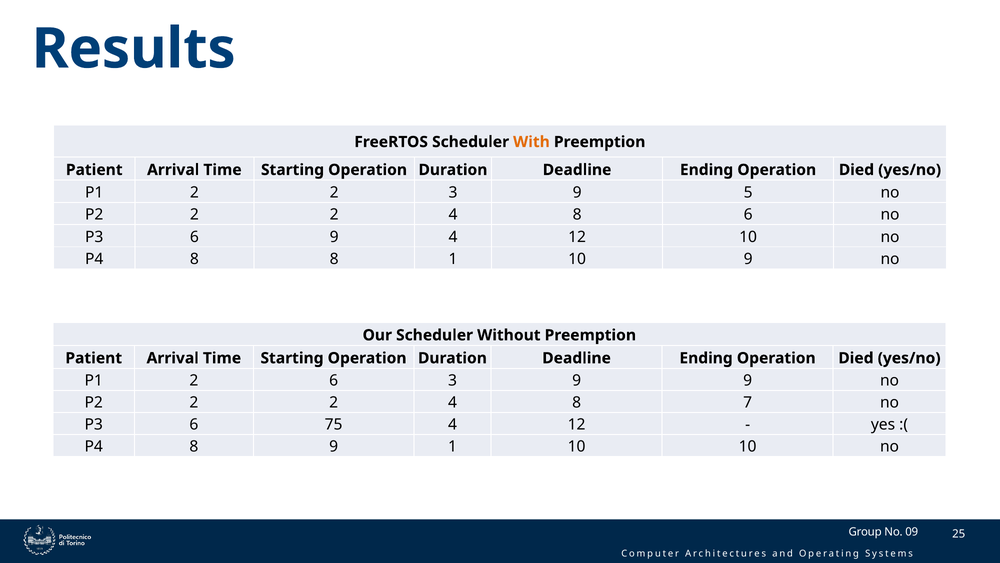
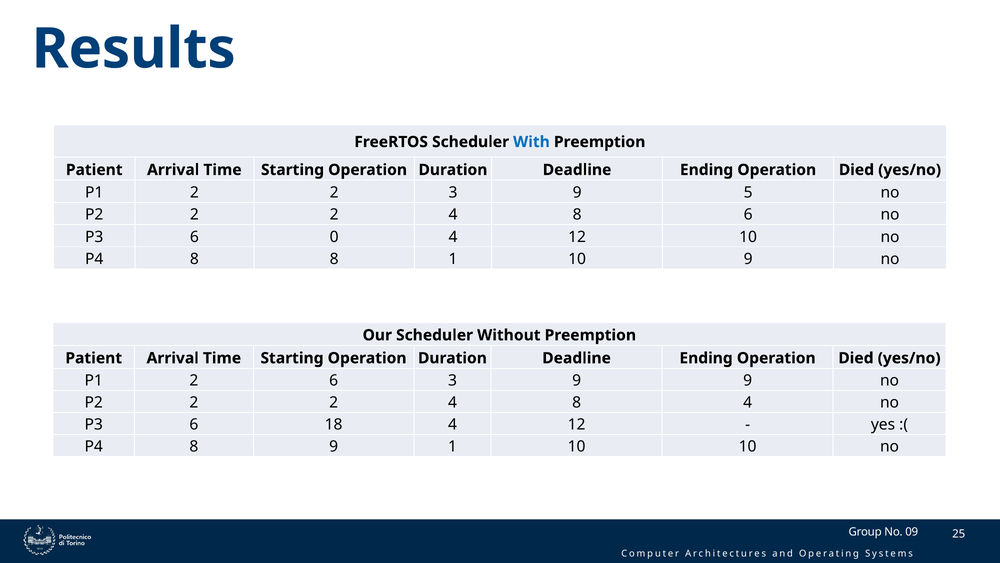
With colour: orange -> blue (531, 142)
6 9: 9 -> 0 (334, 237)
8 7: 7 -> 4 (748, 402)
75: 75 -> 18 (334, 424)
